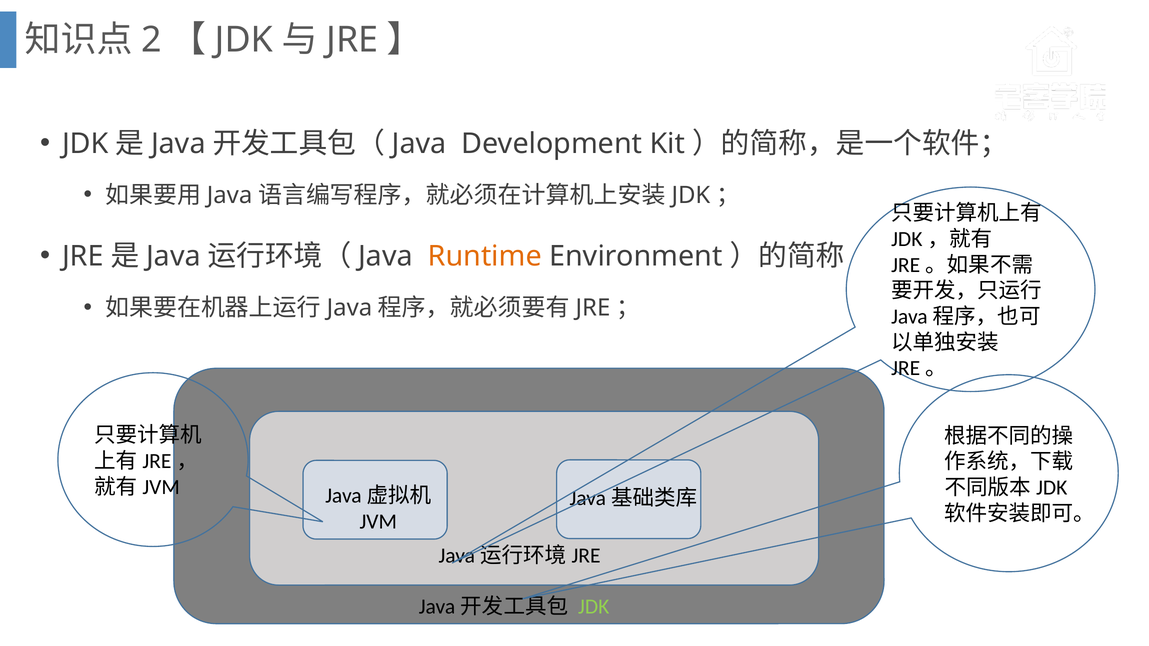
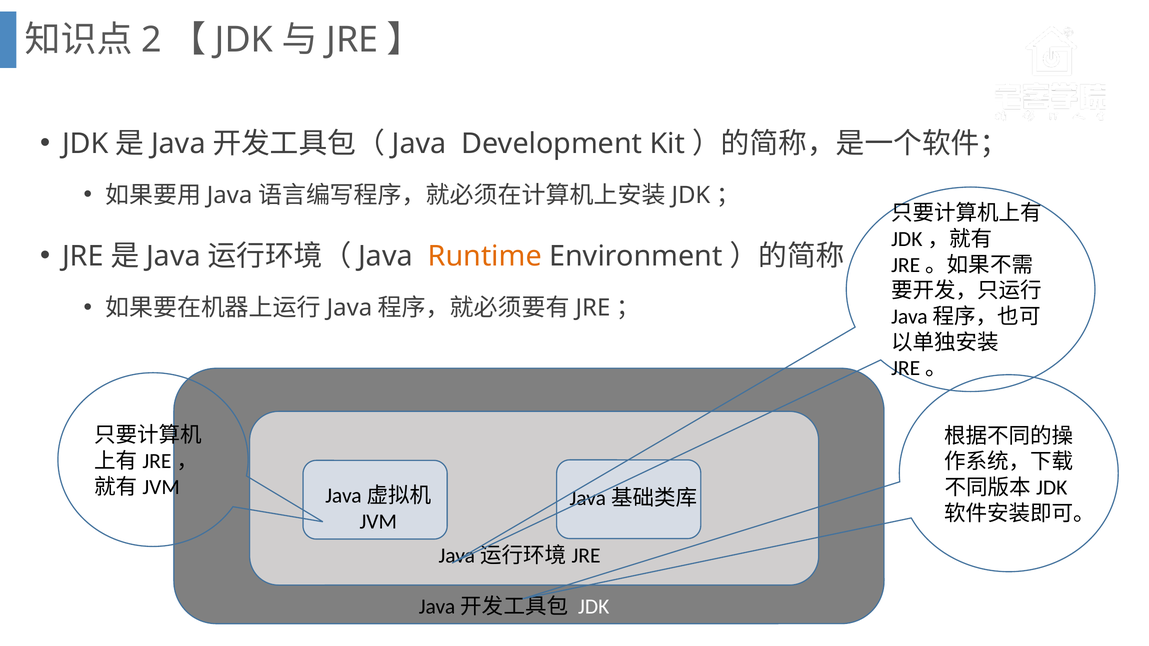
JDK colour: light green -> white (594, 607)
